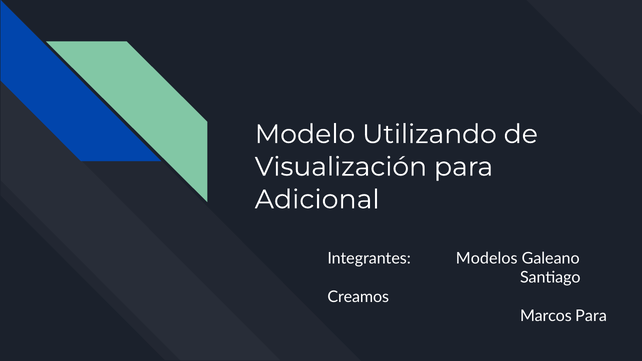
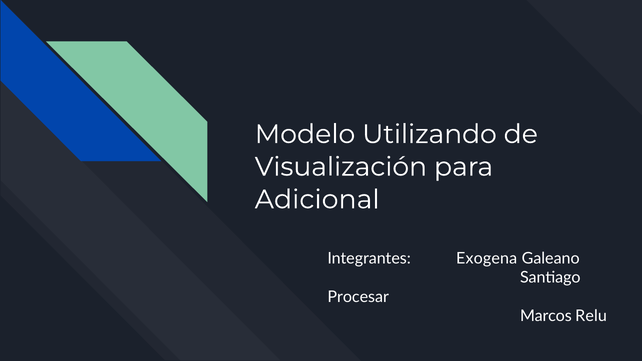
Modelos: Modelos -> Exogena (487, 259)
Creamos: Creamos -> Procesar (358, 297)
Marcos Para: Para -> Relu (591, 316)
